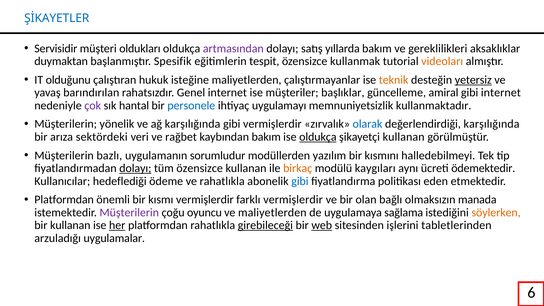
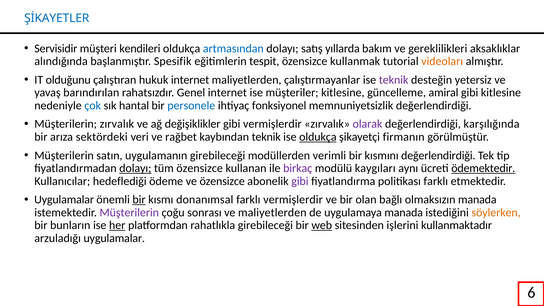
oldukları: oldukları -> kendileri (140, 48)
artmasından colour: purple -> blue (233, 48)
duymaktan: duymaktan -> alındığında (61, 61)
hukuk isteğine: isteğine -> internet (190, 80)
teknik colour: orange -> purple (394, 80)
yetersiz underline: present -> none (473, 80)
müşteriler başlıklar: başlıklar -> kitlesine (343, 93)
gibi internet: internet -> kitlesine (501, 93)
çok colour: purple -> blue (93, 106)
uygulamayı: uygulamayı -> fonksiyonel (279, 106)
memnuniyetsizlik kullanmaktadır: kullanmaktadır -> değerlendirdiği (434, 106)
Müşterilerin yönelik: yönelik -> zırvalık (117, 124)
ağ karşılığında: karşılığında -> değişiklikler (193, 124)
olarak colour: blue -> purple (368, 124)
kaybından bakım: bakım -> teknik (266, 137)
şikayetçi kullanan: kullanan -> firmanın (404, 137)
bazlı: bazlı -> satın (109, 155)
uygulamanın sorumludur: sorumludur -> girebileceği (218, 155)
yazılım: yazılım -> verimli (329, 155)
kısmını halledebilmeyi: halledebilmeyi -> değerlendirdiği (438, 155)
birkaç colour: orange -> purple (298, 168)
ödemektedir underline: none -> present (483, 168)
ve rahatlıkla: rahatlıkla -> özensizce (222, 181)
gibi colour: blue -> purple (300, 181)
politikası eden: eden -> farklı (436, 181)
Platformdan: Platformdan -> Uygulamalar (64, 200)
bir underline: none -> present (139, 200)
kısmı vermişlerdir: vermişlerdir -> donanımsal (205, 200)
oyuncu: oyuncu -> sonrası (204, 212)
uygulamaya sağlama: sağlama -> manada (404, 212)
bir kullanan: kullanan -> bunların (70, 225)
girebileceği underline: present -> none (265, 225)
tabletlerinden: tabletlerinden -> kullanmaktadır (457, 225)
